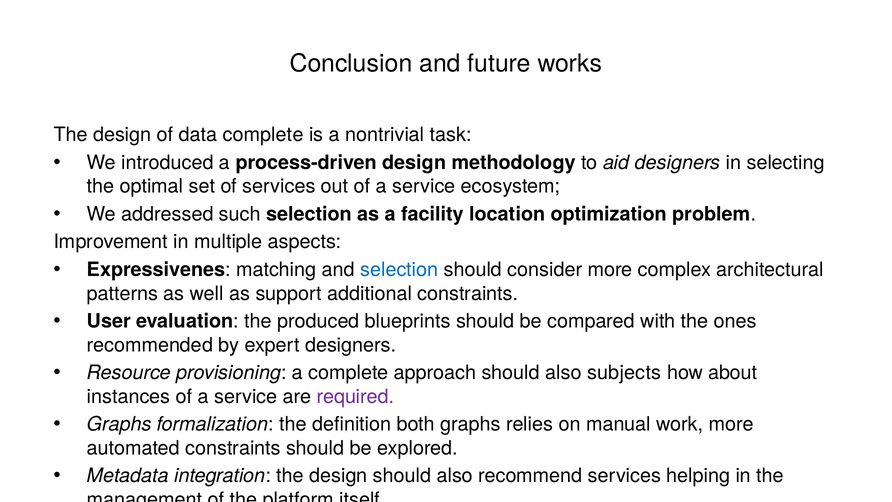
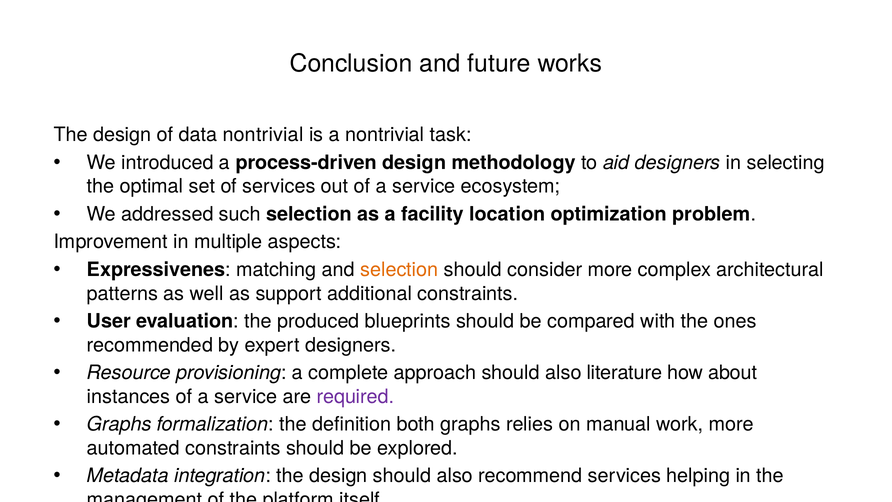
data complete: complete -> nontrivial (263, 135)
selection colour: blue -> orange (399, 270)
subjects: subjects -> literature (624, 373)
